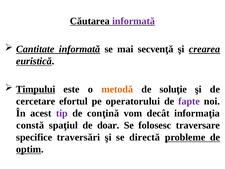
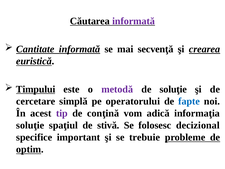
metodă colour: orange -> purple (117, 89)
efortul: efortul -> simplă (73, 101)
fapte colour: purple -> blue (189, 101)
decât: decât -> adică (158, 113)
constă: constă -> soluţie (30, 125)
doar: doar -> stivă (108, 125)
traversare: traversare -> decizional (198, 125)
traversări: traversări -> important (79, 137)
directă: directă -> trebuie (145, 137)
